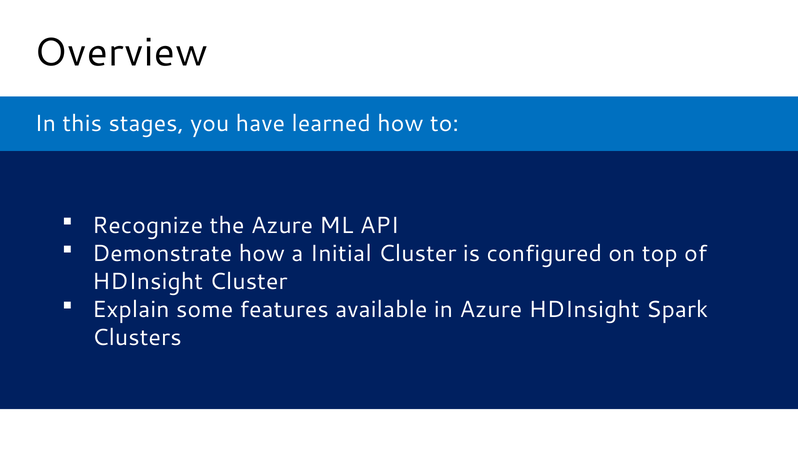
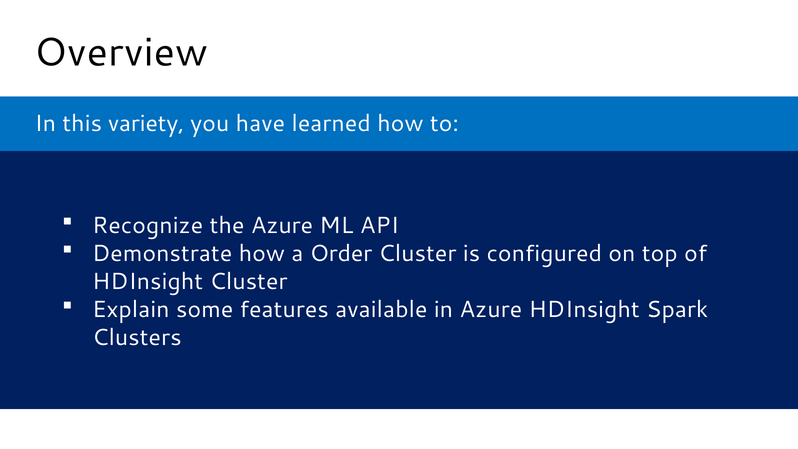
stages: stages -> variety (146, 124)
Initial: Initial -> Order (341, 254)
